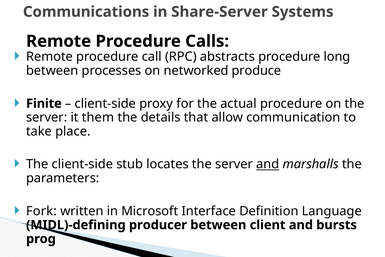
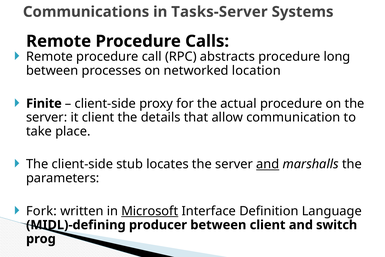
Share-Server: Share-Server -> Tasks-Server (219, 12)
produce: produce -> location (256, 71)
it them: them -> client (98, 117)
Microsoft underline: none -> present (150, 211)
bursts: bursts -> switch (337, 225)
